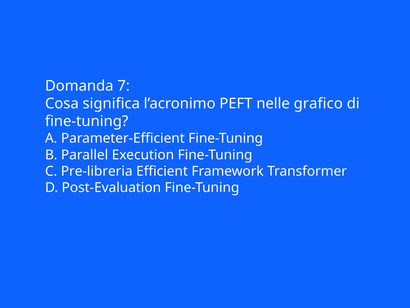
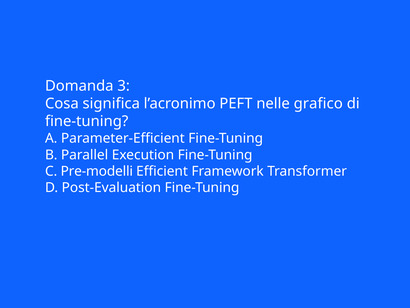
7: 7 -> 3 (124, 86)
Pre-libreria: Pre-libreria -> Pre-modelli (97, 171)
